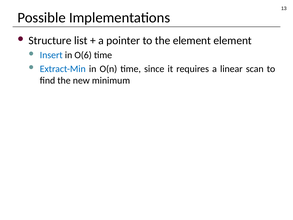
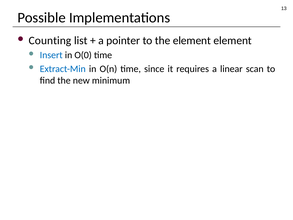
Structure: Structure -> Counting (50, 41)
O(6: O(6 -> O(0 (83, 55)
